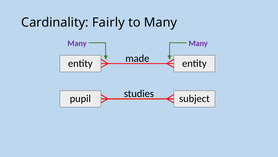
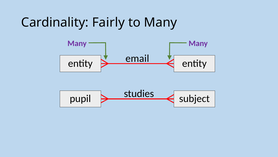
made: made -> email (137, 58)
